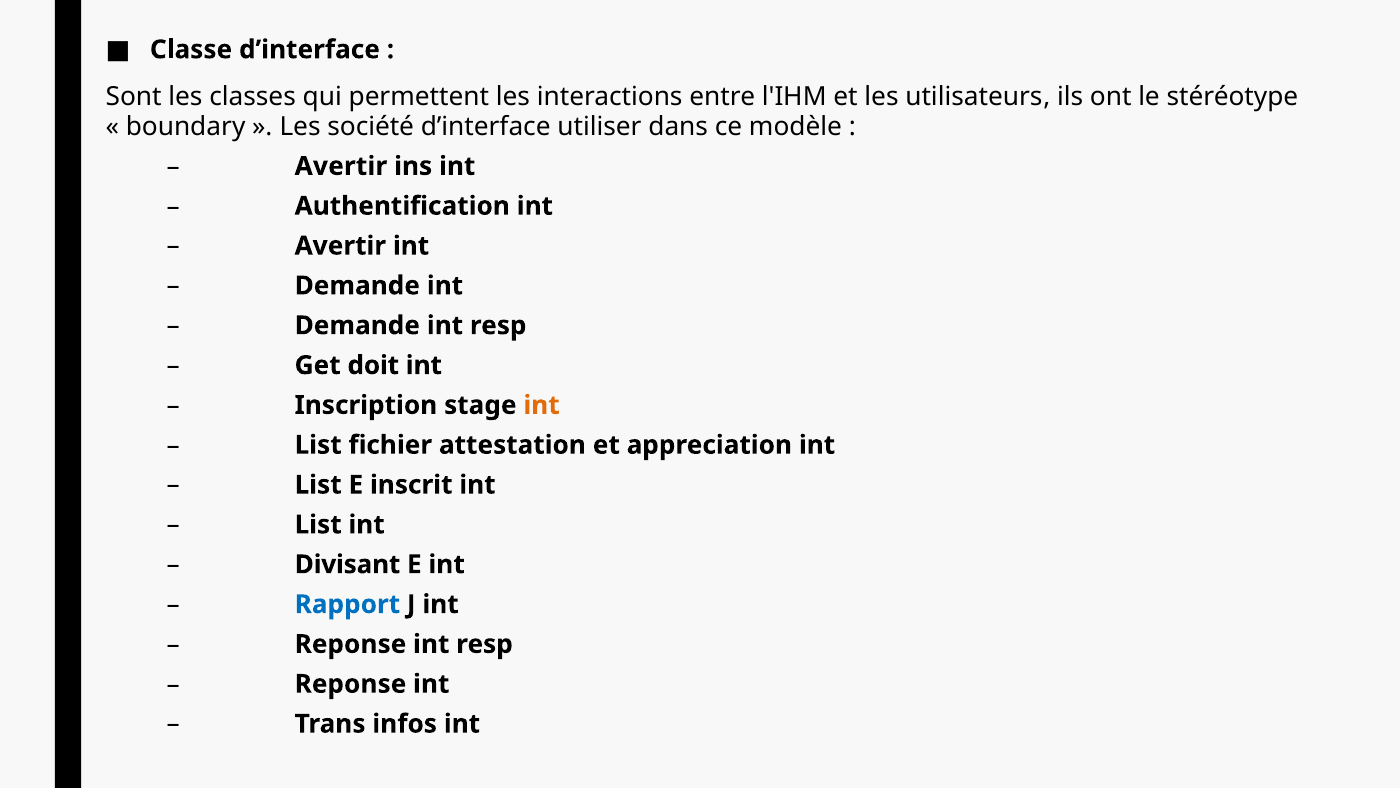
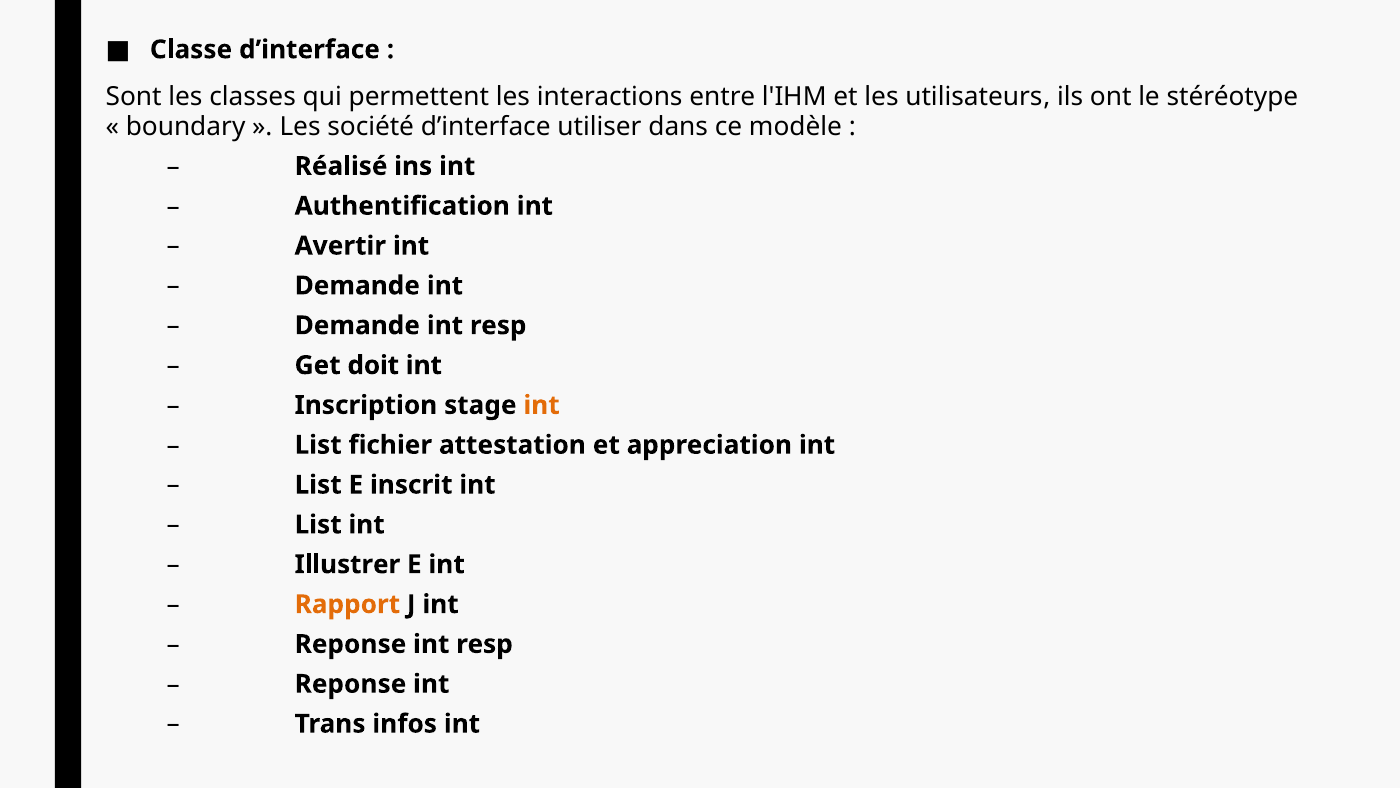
Avertir: Avertir -> Réalisé (341, 166)
Divisant: Divisant -> Illustrer (347, 564)
Rapport colour: blue -> orange (347, 604)
